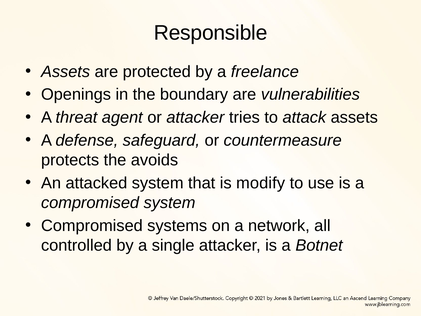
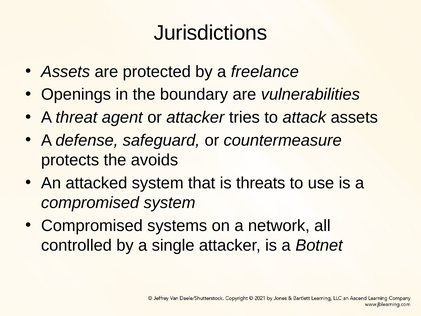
Responsible: Responsible -> Jurisdictions (211, 33)
modify: modify -> threats (261, 183)
